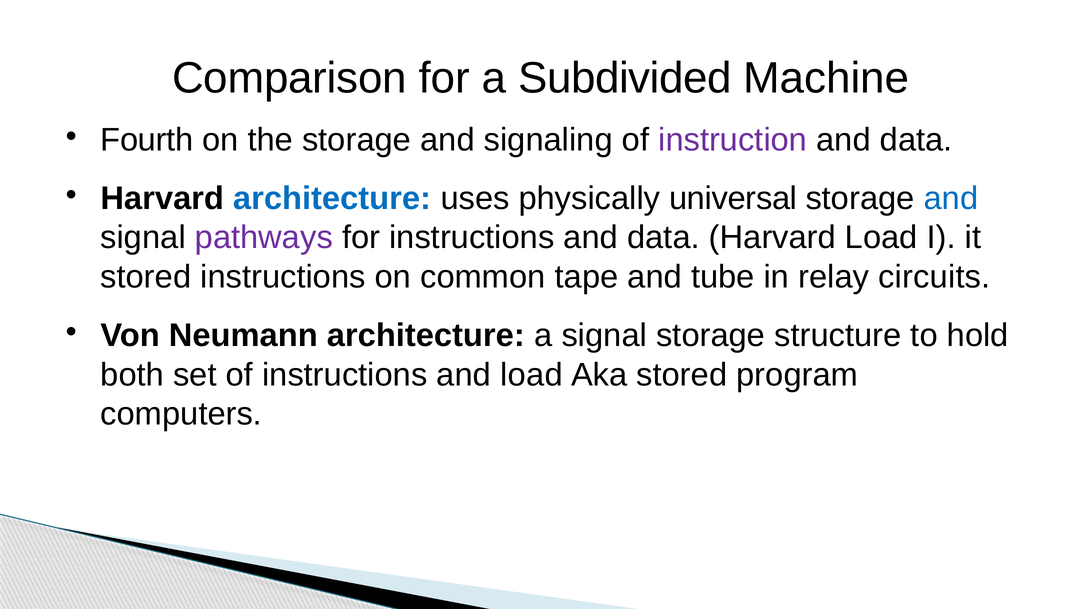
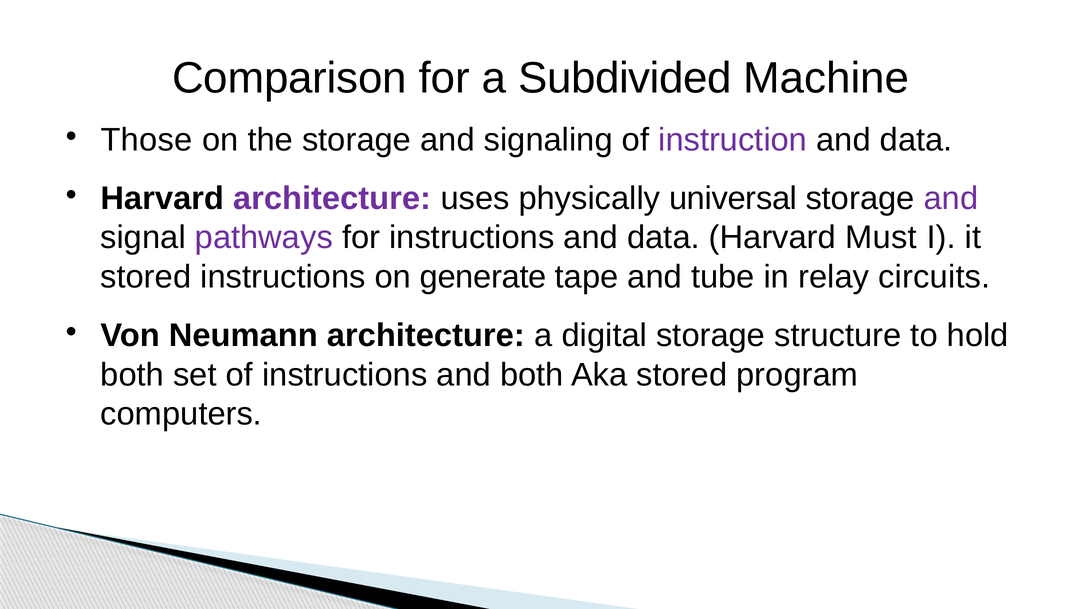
Fourth: Fourth -> Those (147, 140)
architecture colour: blue -> purple (332, 198)
and colour: blue -> purple (951, 198)
Harvard Load: Load -> Must (881, 238)
common: common -> generate (483, 277)
a signal: signal -> digital (604, 335)
and load: load -> both (532, 375)
